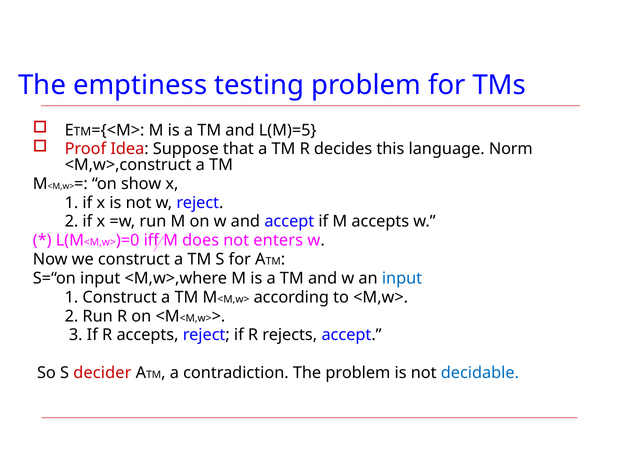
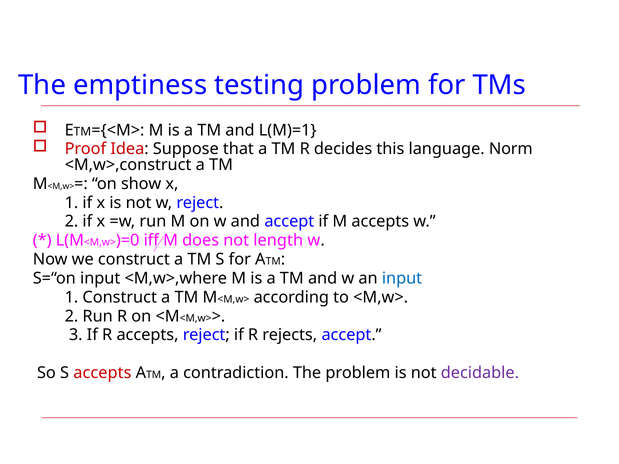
L(M)=5: L(M)=5 -> L(M)=1 (288, 130)
enters: enters -> length (278, 241)
S decider: decider -> accepts (102, 373)
decidable colour: blue -> purple (480, 373)
